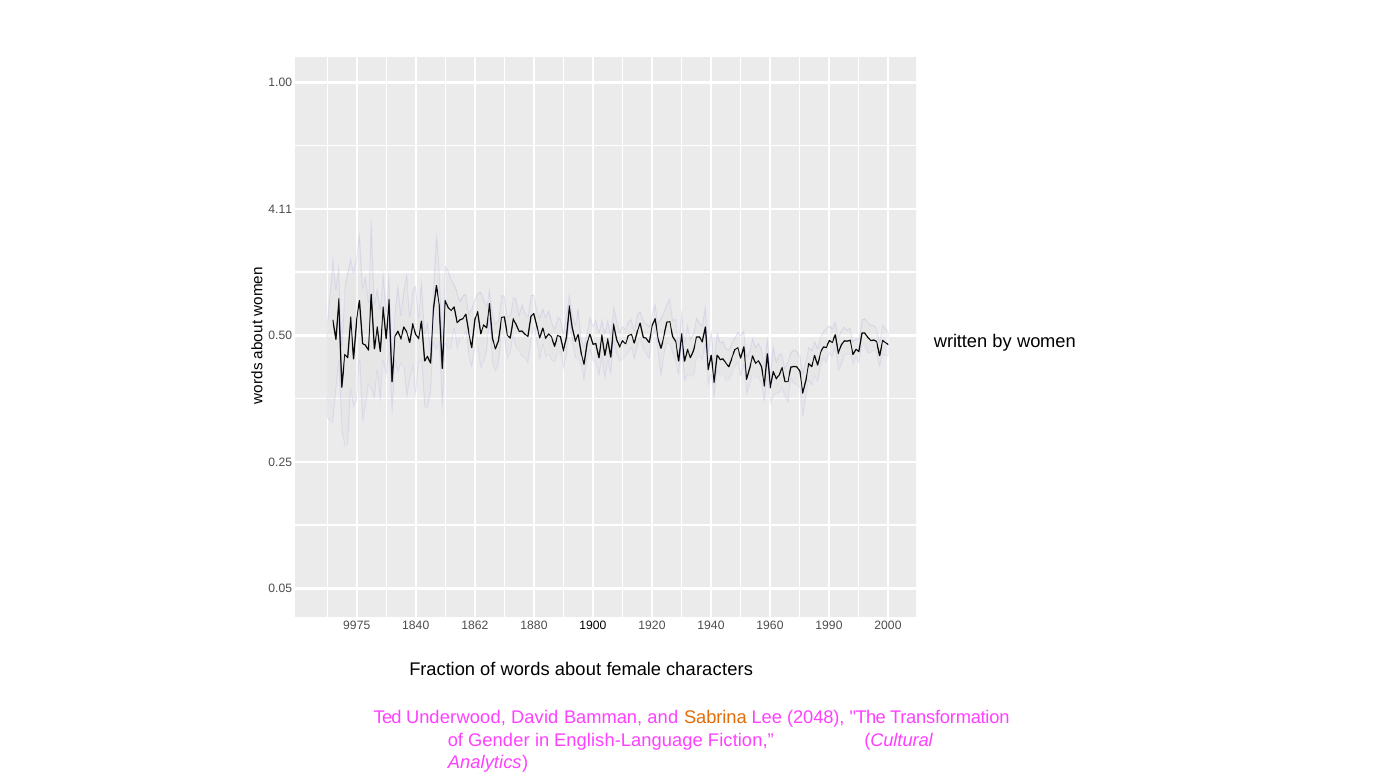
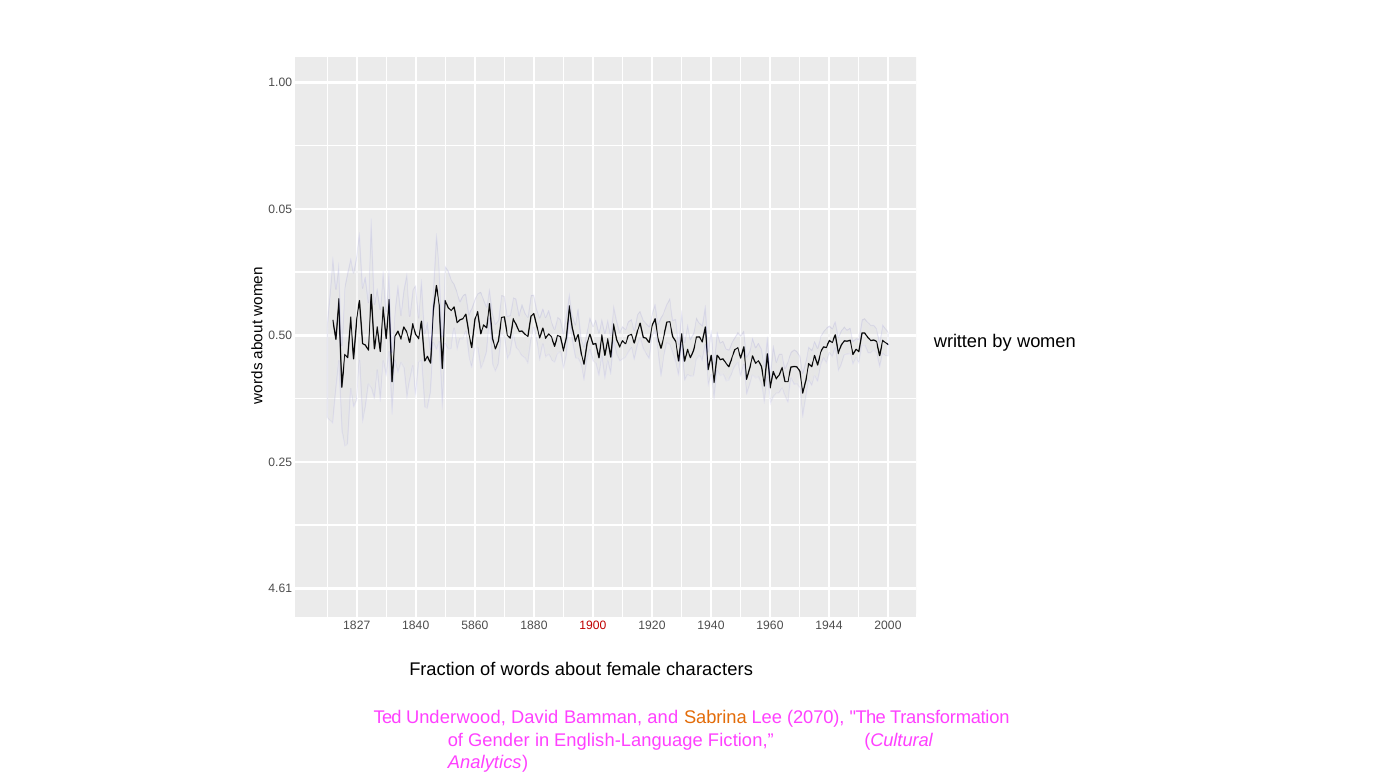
4.11: 4.11 -> 0.05 (280, 209)
0.05: 0.05 -> 4.61 (280, 589)
9975: 9975 -> 1827 (357, 625)
1862: 1862 -> 5860 (475, 625)
1900 colour: black -> red (593, 625)
1990: 1990 -> 1944 (829, 625)
2048: 2048 -> 2070 (816, 718)
